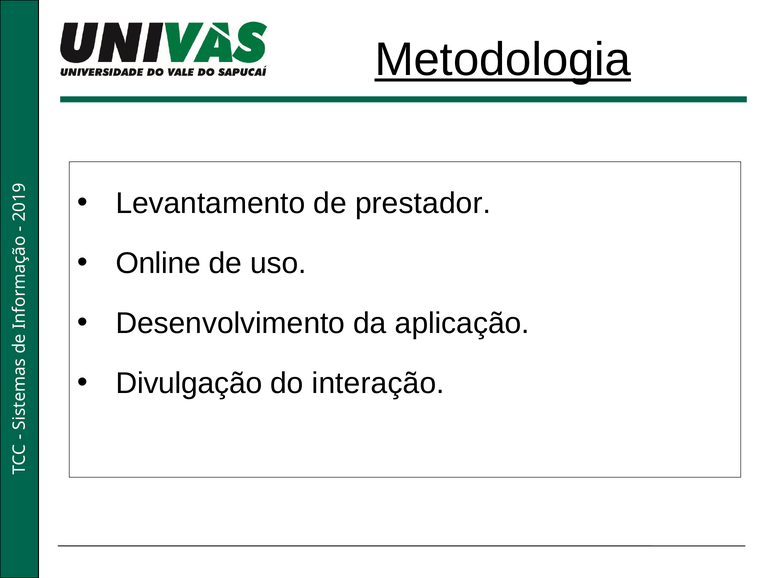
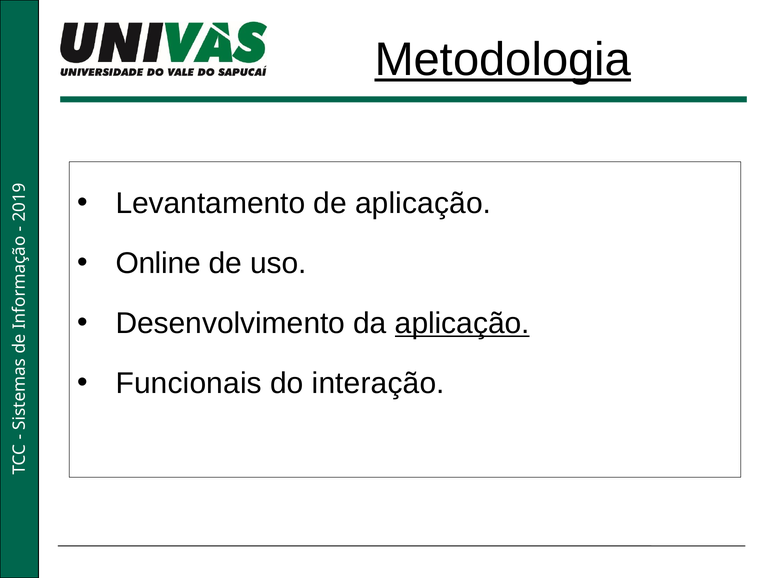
de prestador: prestador -> aplicação (423, 204)
aplicação underline: none -> present (462, 324)
Divulgação: Divulgação -> Funcionais (189, 384)
